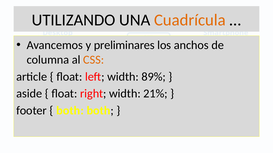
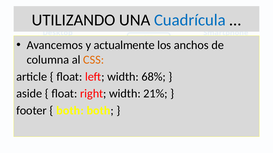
Cuadrícula colour: orange -> blue (190, 20)
preliminares: preliminares -> actualmente (124, 45)
89%: 89% -> 68% (154, 77)
